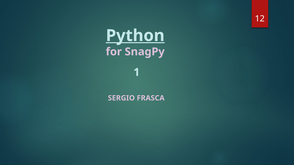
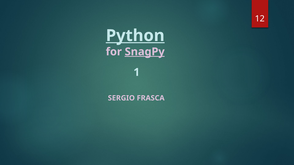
SnagPy underline: none -> present (145, 52)
